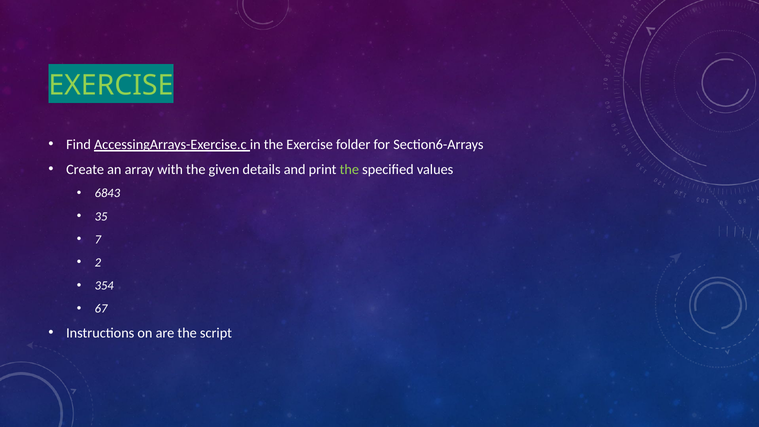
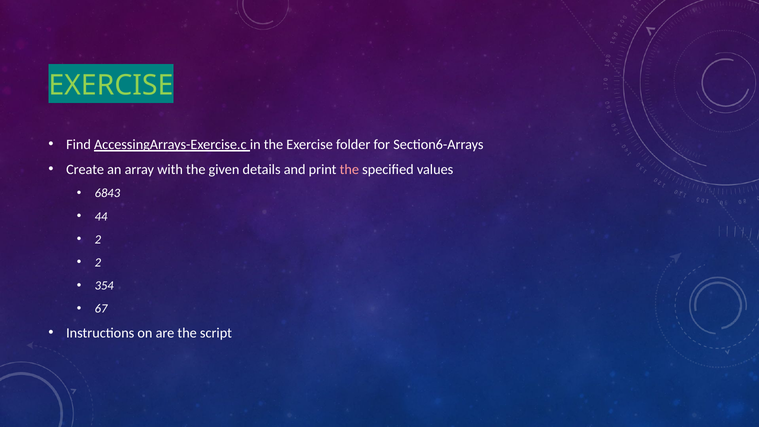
the colour: light green -> pink (349, 169)
35: 35 -> 44 (101, 216)
7: 7 -> 2 (98, 239)
